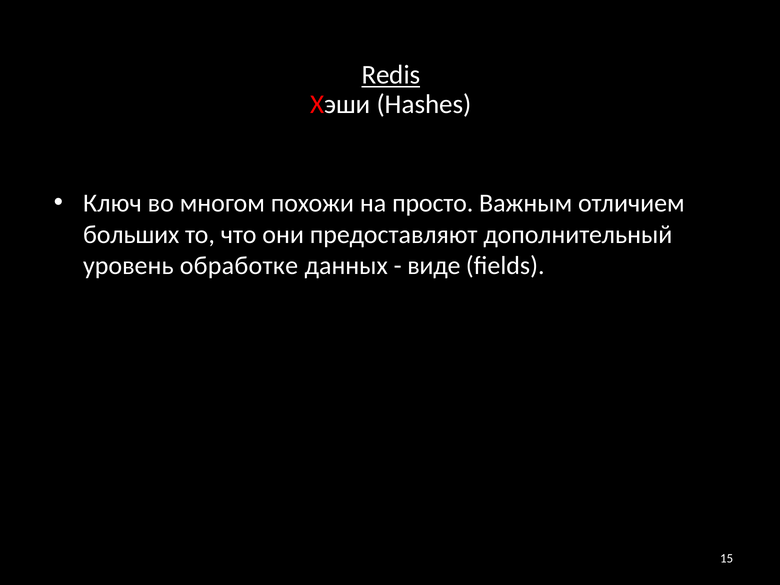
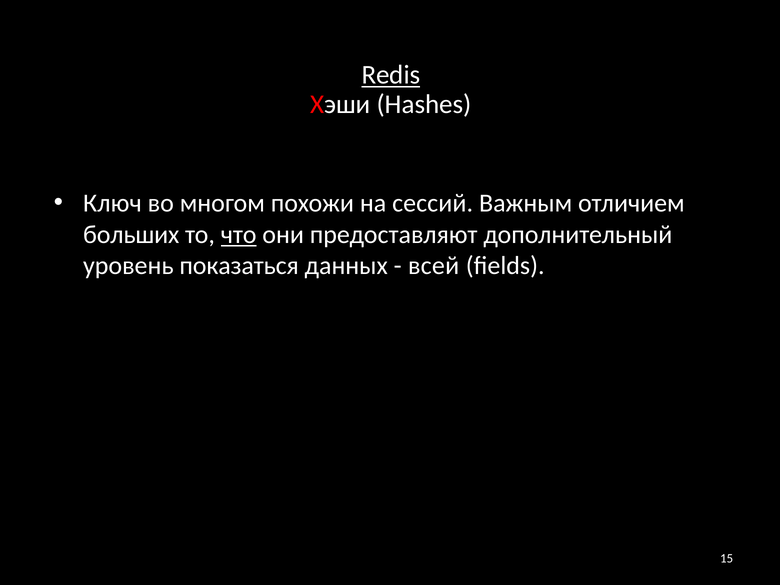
просто: просто -> сессий (433, 203)
что underline: none -> present (239, 234)
обработке: обработке -> показаться (239, 266)
виде: виде -> всей (434, 266)
